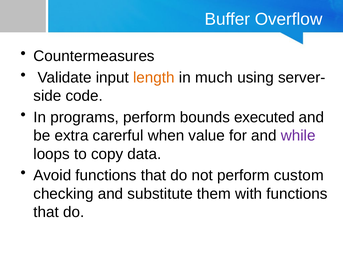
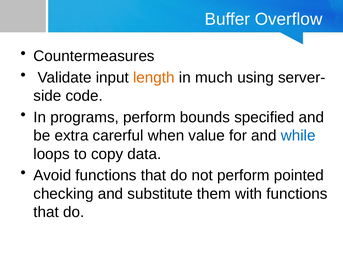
executed: executed -> specified (264, 117)
while colour: purple -> blue (298, 135)
custom: custom -> pointed (299, 175)
